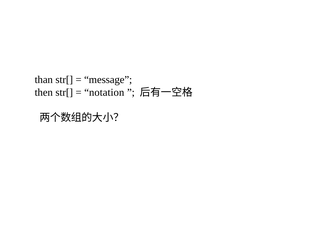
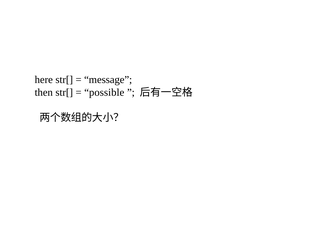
than: than -> here (44, 80)
notation: notation -> possible (104, 92)
